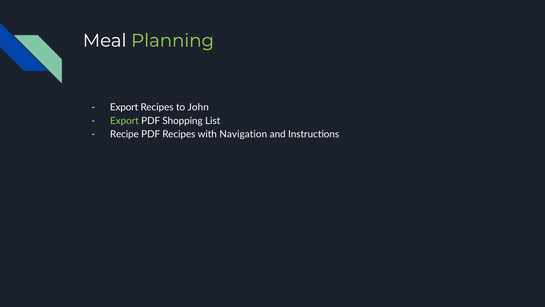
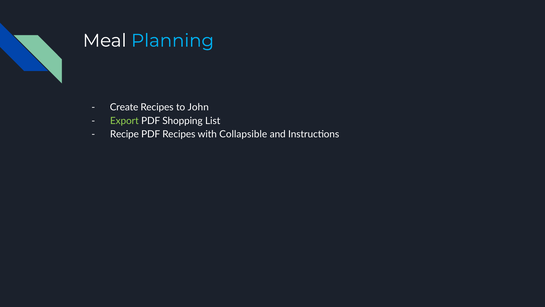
Planning colour: light green -> light blue (173, 41)
Export: Export -> Create (124, 107)
Navigation: Navigation -> Collapsible (243, 134)
